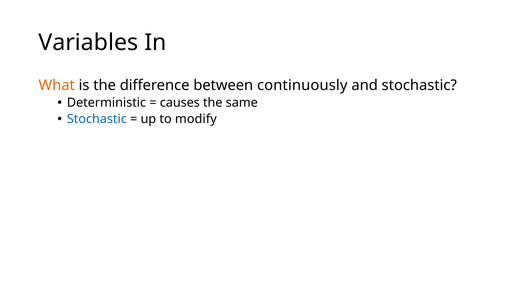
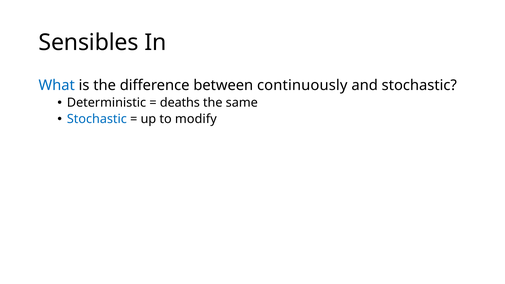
Variables: Variables -> Sensibles (89, 42)
What colour: orange -> blue (57, 85)
causes: causes -> deaths (180, 103)
